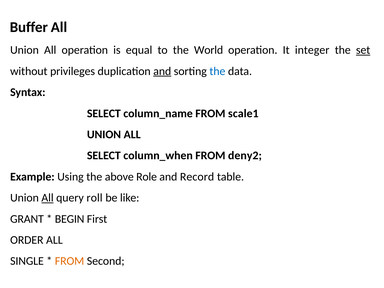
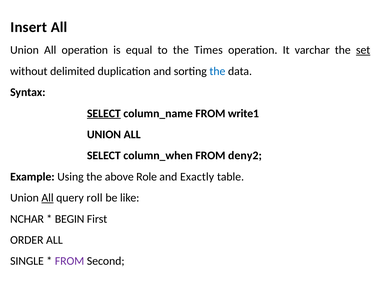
Buffer: Buffer -> Insert (29, 27)
World: World -> Times (208, 50)
integer: integer -> varchar (312, 50)
privileges: privileges -> delimited (73, 71)
and underline: present -> none (162, 71)
SELECT underline: none -> present (104, 113)
scale1: scale1 -> write1 (243, 113)
Record: Record -> Exactly (197, 177)
GRANT: GRANT -> NCHAR (27, 219)
FROM colour: orange -> purple (70, 261)
